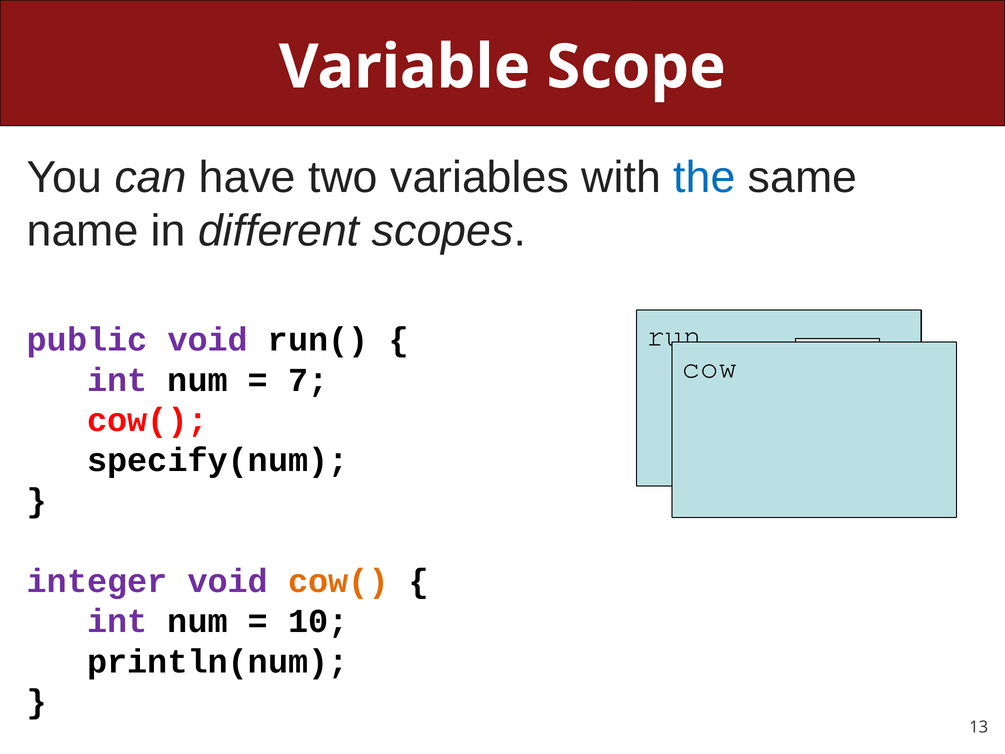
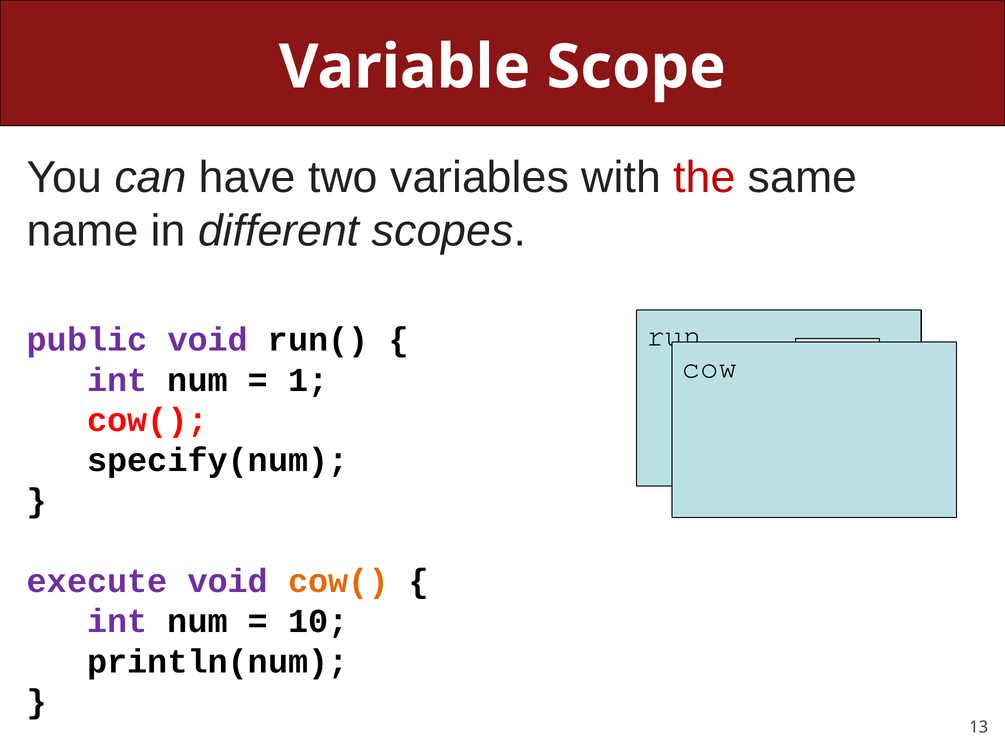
the colour: blue -> red (704, 177)
7: 7 -> 1 (308, 380)
integer: integer -> execute (97, 581)
